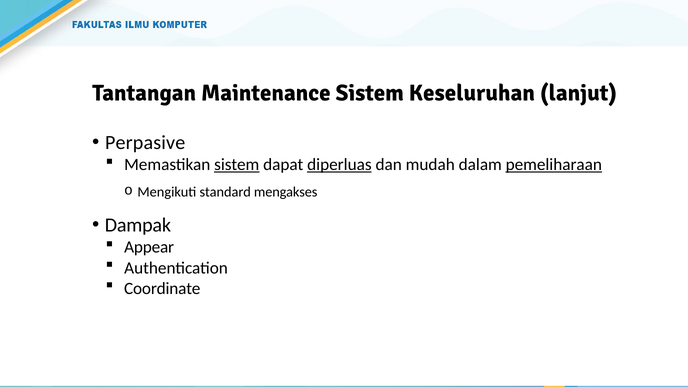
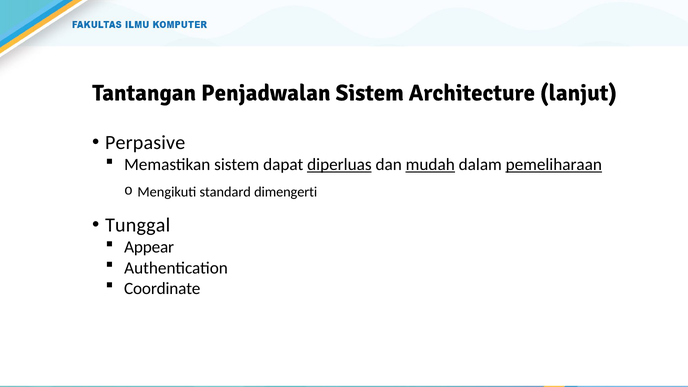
Maintenance: Maintenance -> Penjadwalan (266, 93)
Keseluruhan: Keseluruhan -> Architecture (472, 93)
sistem underline: present -> none (237, 165)
mudah underline: none -> present (430, 165)
mengakses: mengakses -> dimengerti (286, 192)
Dampak: Dampak -> Tunggal (138, 225)
